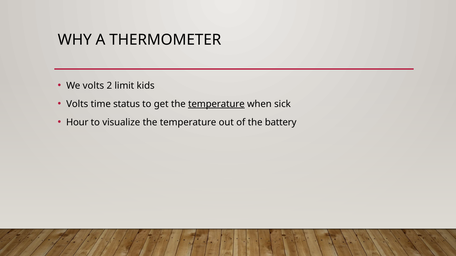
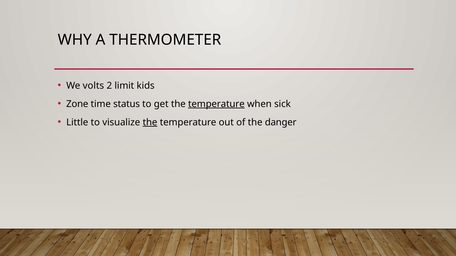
Volts: Volts -> Zone (77, 104)
Hour: Hour -> Little (77, 123)
the underline: none -> present (150, 123)
battery: battery -> danger (281, 123)
